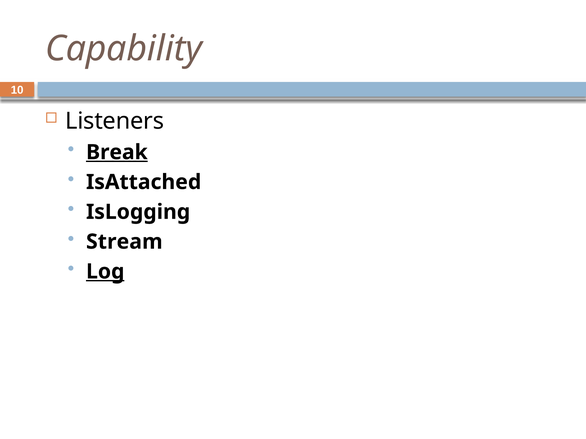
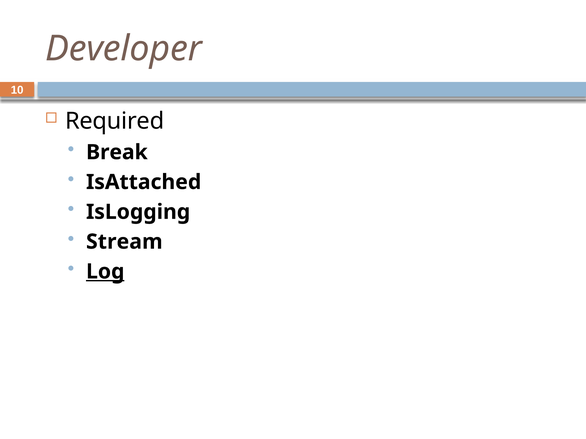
Capability: Capability -> Developer (124, 49)
Listeners: Listeners -> Required (115, 121)
Break underline: present -> none (117, 152)
